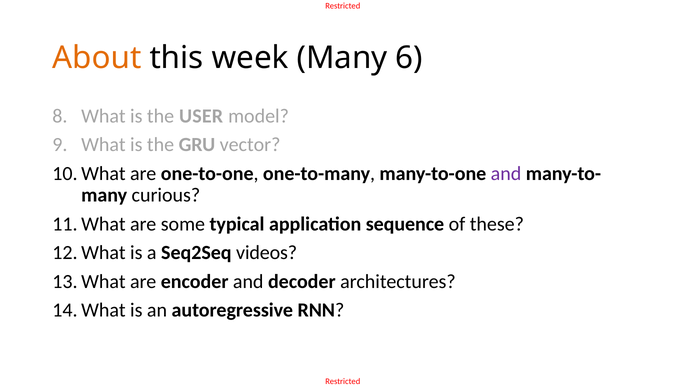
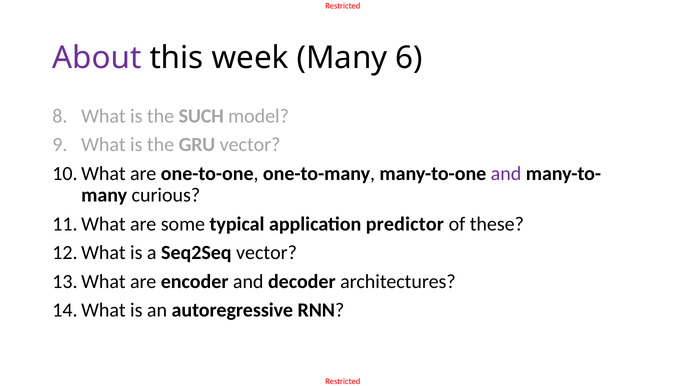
About colour: orange -> purple (97, 58)
USER: USER -> SUCH (201, 116)
sequence: sequence -> predictor (405, 224)
Seq2Seq videos: videos -> vector (267, 253)
